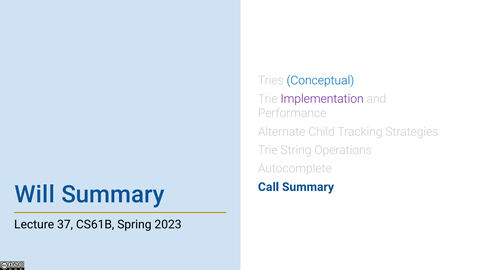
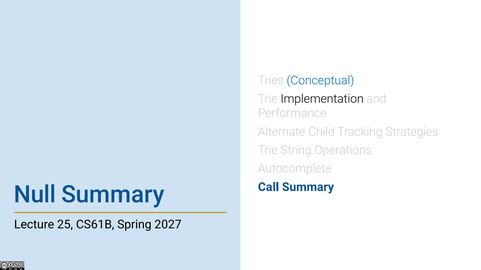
Implementation colour: purple -> black (322, 99)
Will: Will -> Null (35, 195)
37: 37 -> 25 (65, 225)
2023: 2023 -> 2027 (168, 225)
